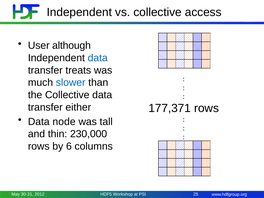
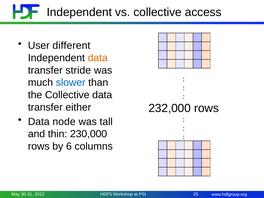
although: although -> different (71, 46)
data colour: blue -> orange (98, 58)
treats: treats -> stride (78, 70)
177,371: 177,371 -> 232,000 (170, 108)
